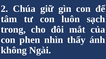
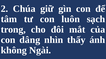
phen: phen -> dâng (30, 40)
